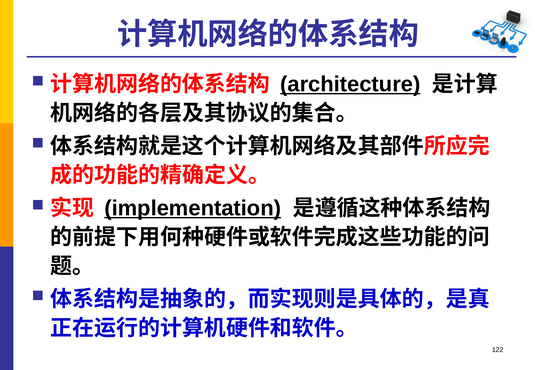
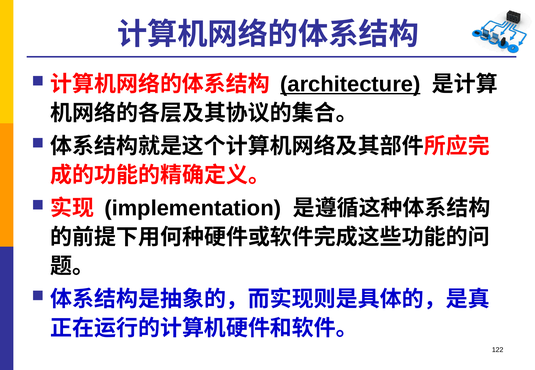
implementation underline: present -> none (193, 209)
